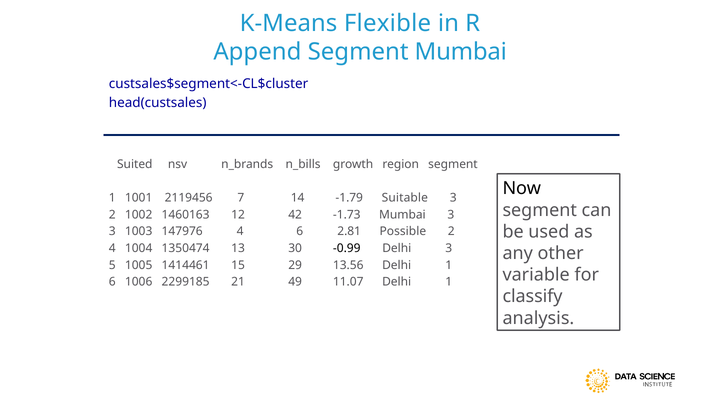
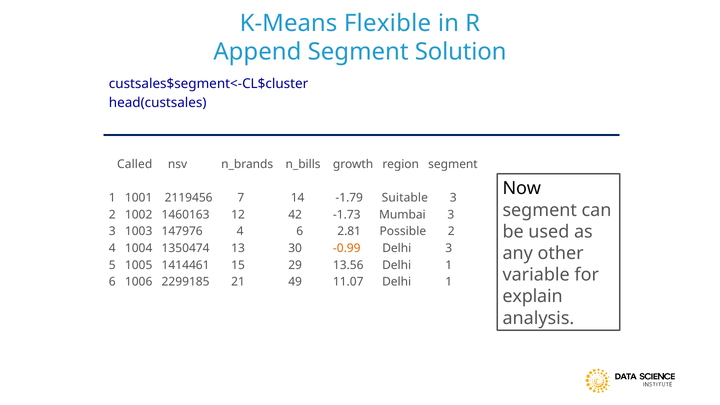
Segment Mumbai: Mumbai -> Solution (461, 52)
Suited: Suited -> Called (135, 164)
-0.99 colour: black -> orange (347, 248)
classify: classify -> explain (533, 297)
